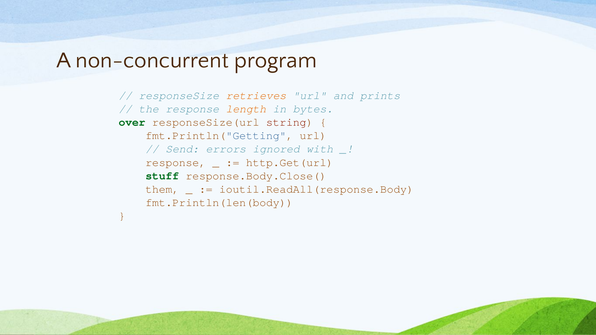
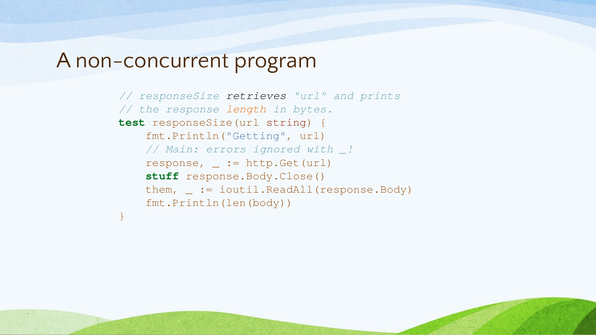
retrieves colour: orange -> black (256, 95)
over: over -> test (132, 122)
Send: Send -> Main (182, 149)
